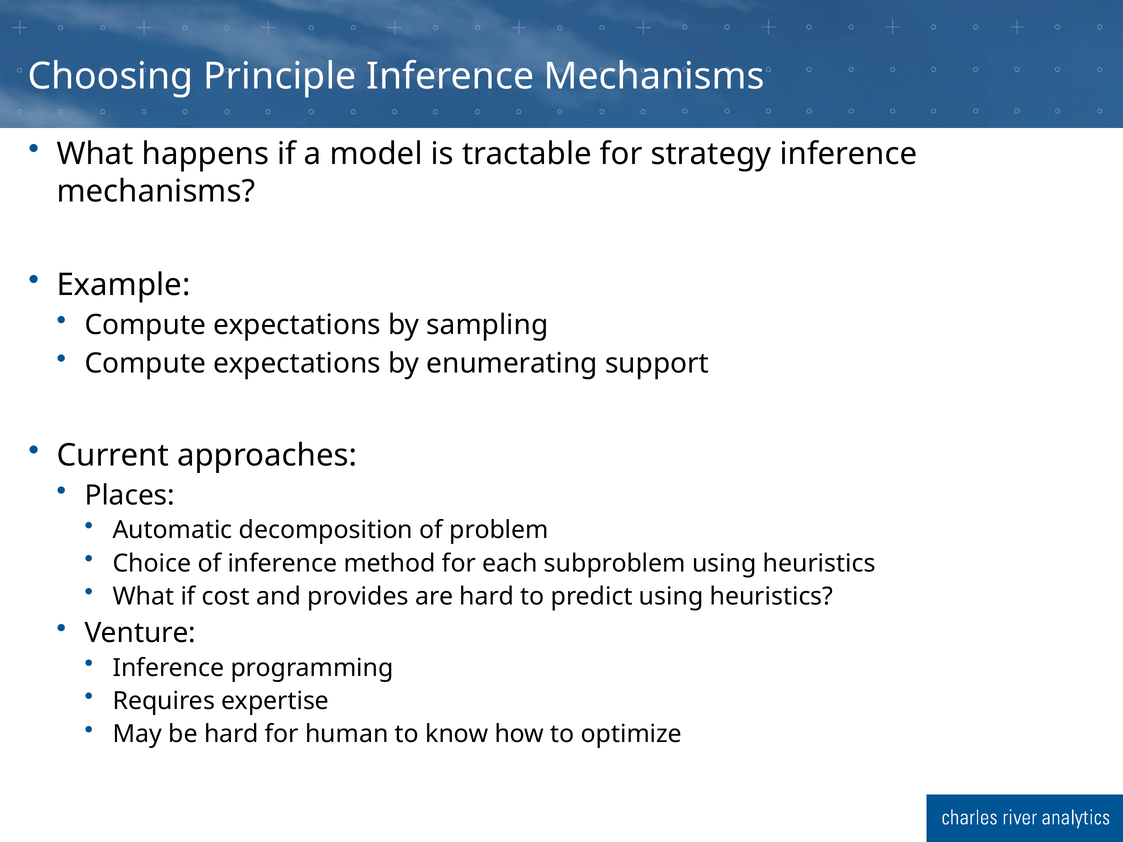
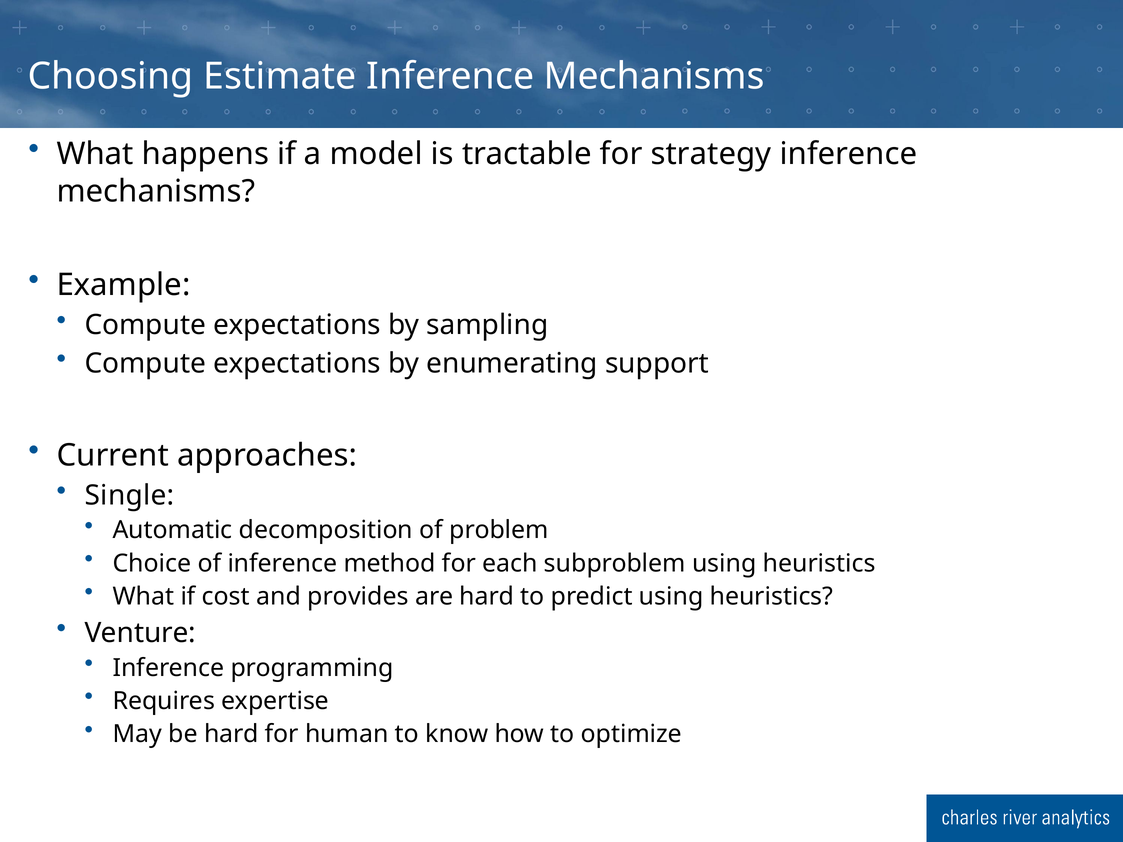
Principle: Principle -> Estimate (280, 76)
Places: Places -> Single (130, 496)
